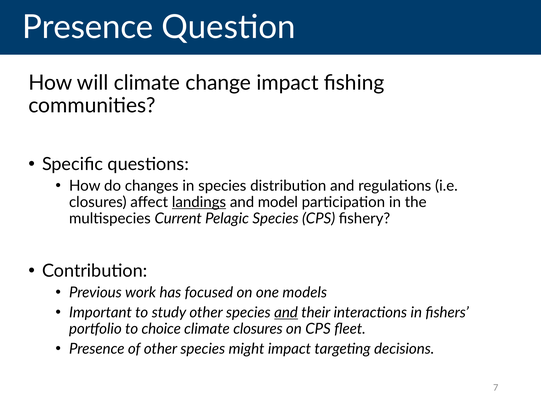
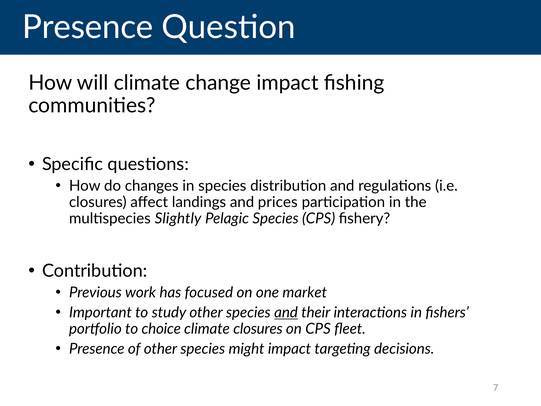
landings underline: present -> none (199, 202)
model: model -> prices (278, 202)
Current: Current -> Slightly (178, 218)
models: models -> market (305, 292)
